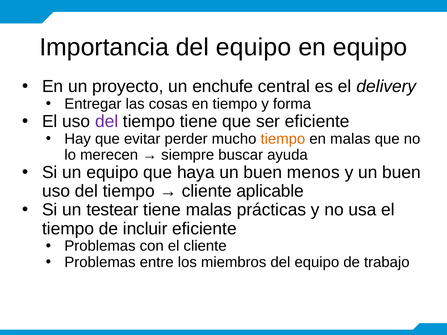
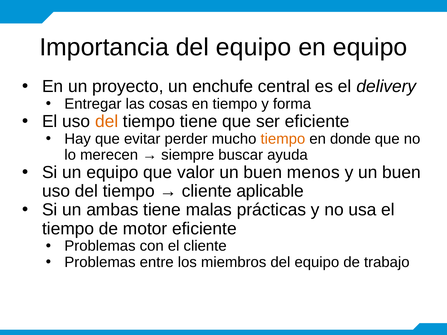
del colour: purple -> orange (107, 121)
en malas: malas -> donde (350, 139)
haya: haya -> valor (196, 172)
testear: testear -> ambas (112, 210)
incluir: incluir -> motor (145, 229)
